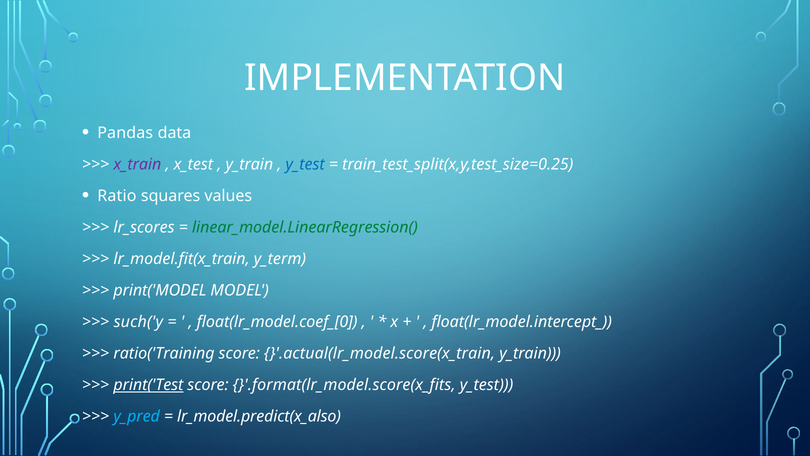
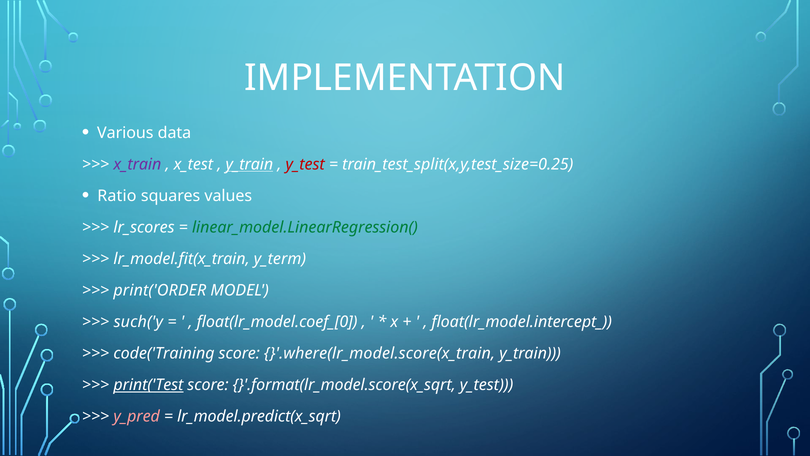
Pandas: Pandas -> Various (125, 133)
y_train underline: none -> present (249, 164)
y_test colour: blue -> red (305, 164)
print('MODEL: print('MODEL -> print('ORDER (160, 290)
ratio('Training: ratio('Training -> code('Training (164, 353)
}'.actual(lr_model.score(x_train: }'.actual(lr_model.score(x_train -> }'.where(lr_model.score(x_train (380, 353)
}'.format(lr_model.score(x_fits: }'.format(lr_model.score(x_fits -> }'.format(lr_model.score(x_sqrt (344, 385)
y_pred colour: light blue -> pink (137, 416)
lr_model.predict(x_also: lr_model.predict(x_also -> lr_model.predict(x_sqrt (259, 416)
